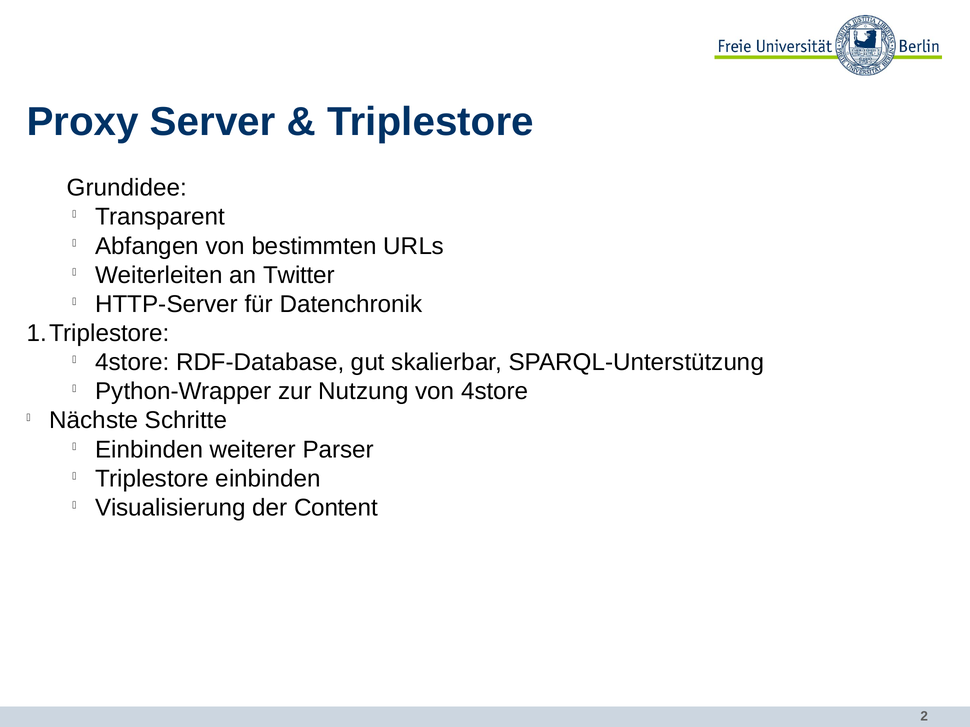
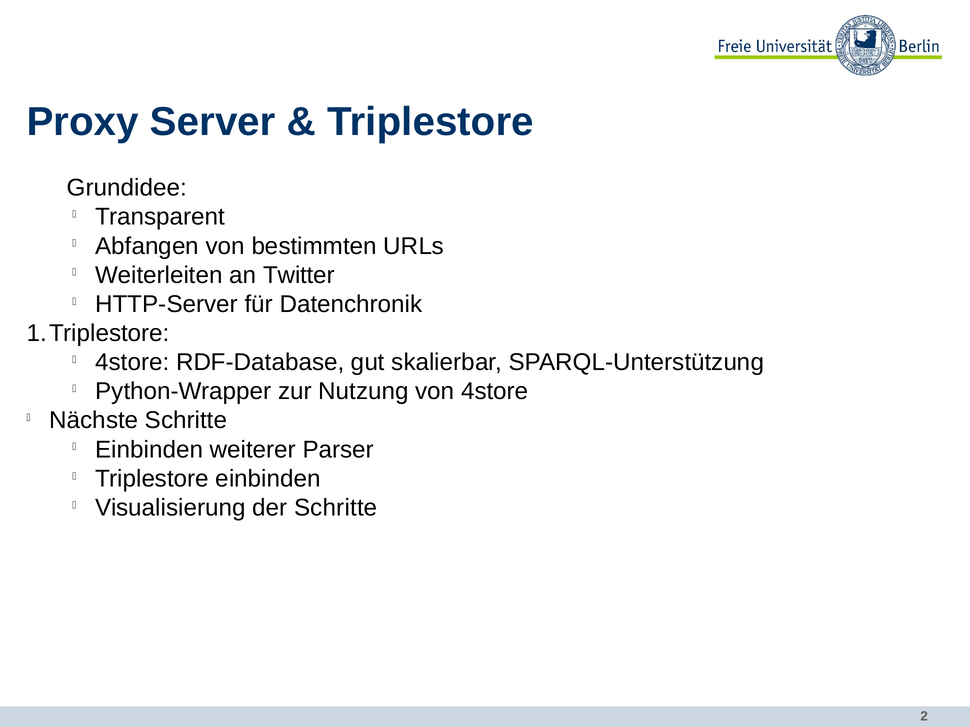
der Content: Content -> Schritte (336, 508)
